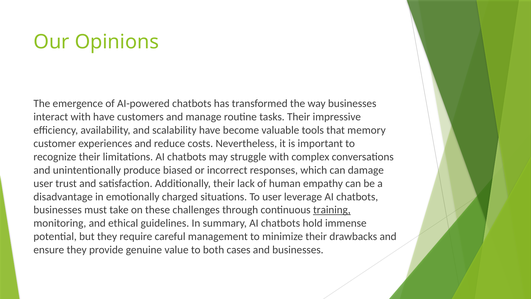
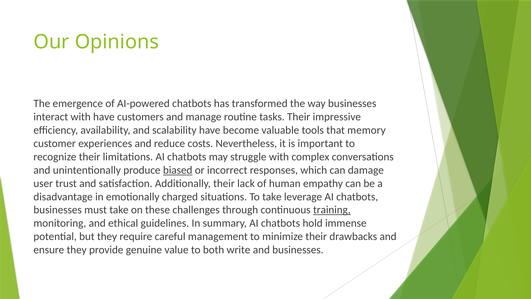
biased underline: none -> present (178, 170)
To user: user -> take (272, 196)
cases: cases -> write (238, 250)
